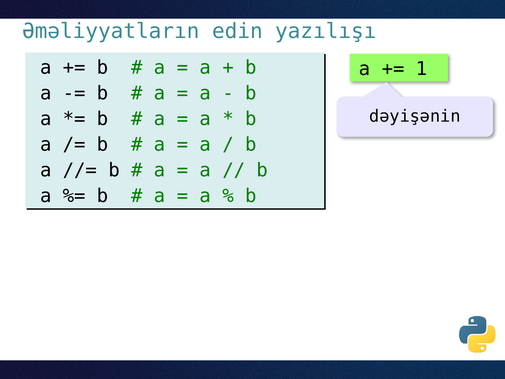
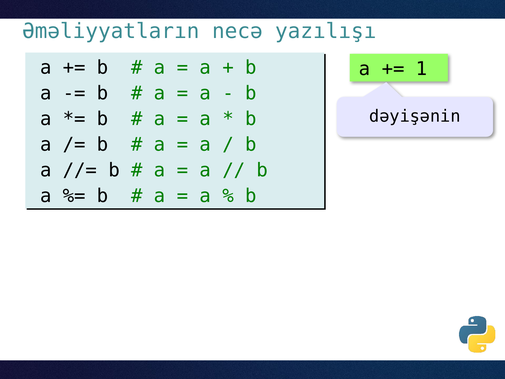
edin: edin -> necə (237, 31)
